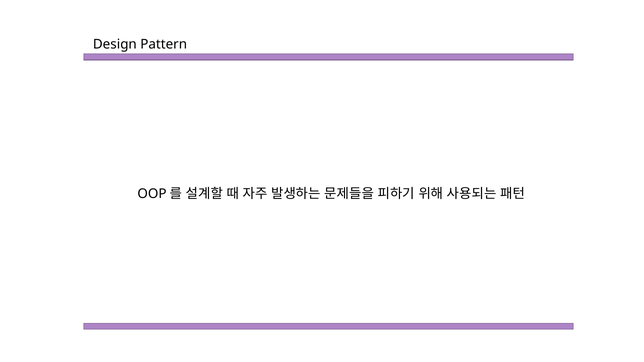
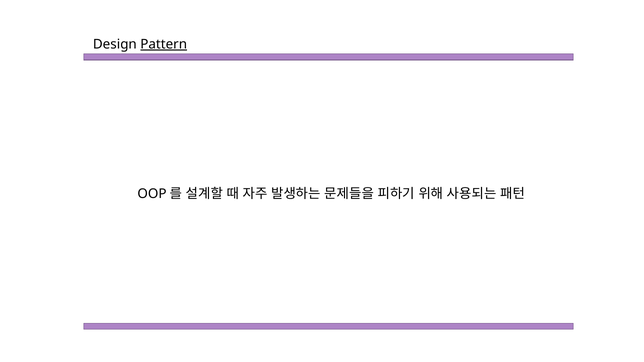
Pattern underline: none -> present (164, 44)
